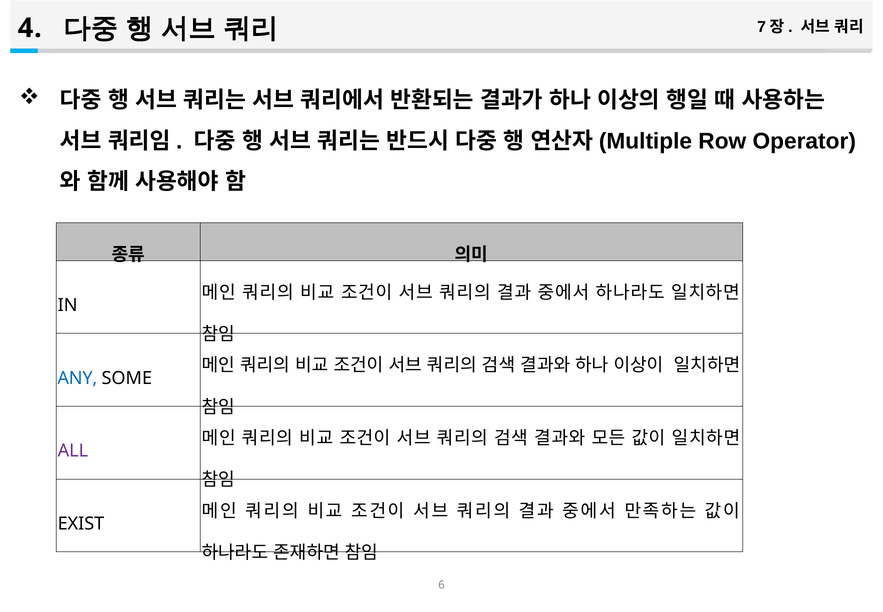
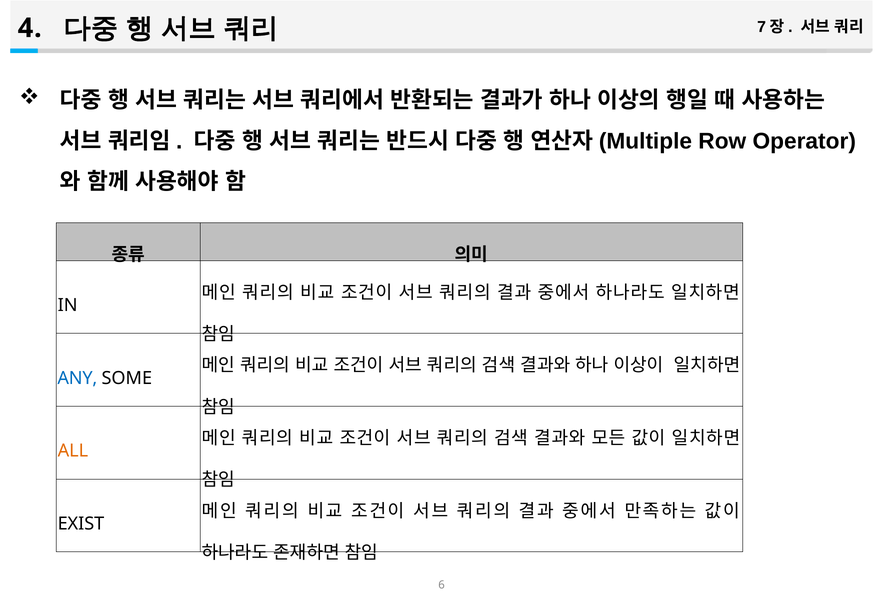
ALL colour: purple -> orange (73, 451)
